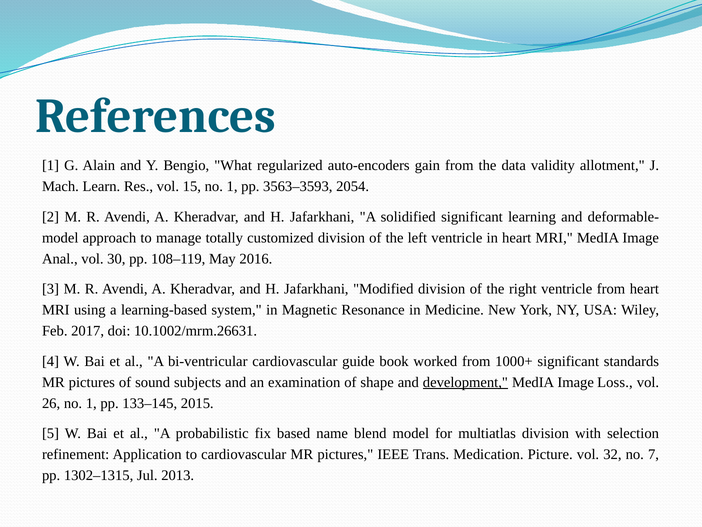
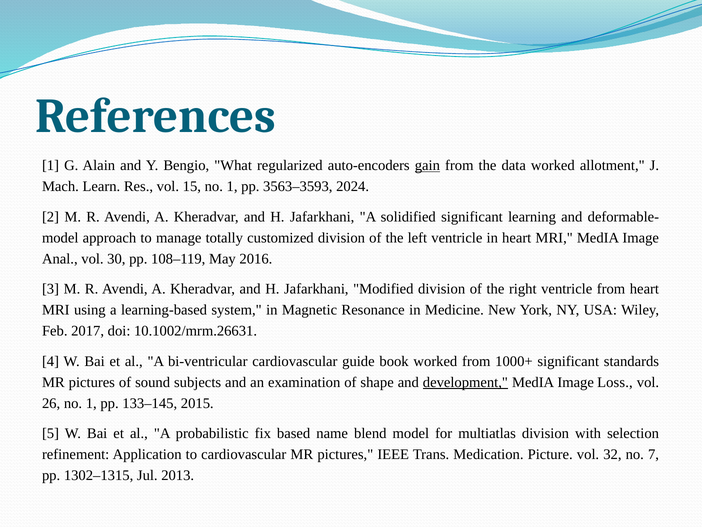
gain underline: none -> present (427, 165)
data validity: validity -> worked (553, 165)
2054: 2054 -> 2024 (353, 186)
